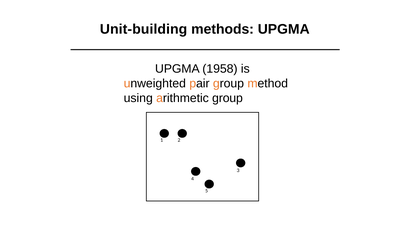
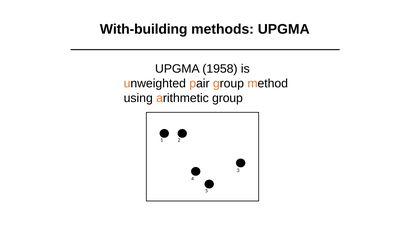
Unit-building: Unit-building -> With-building (144, 29)
